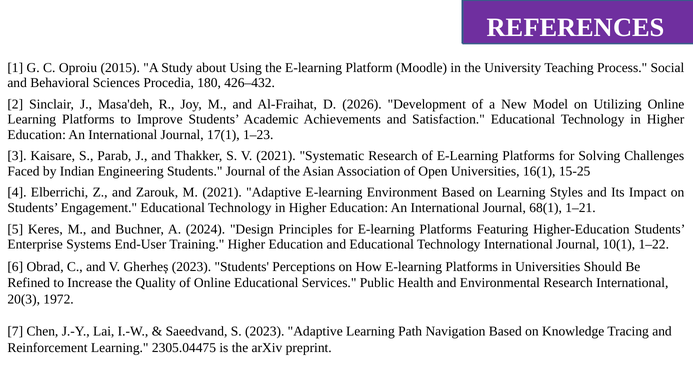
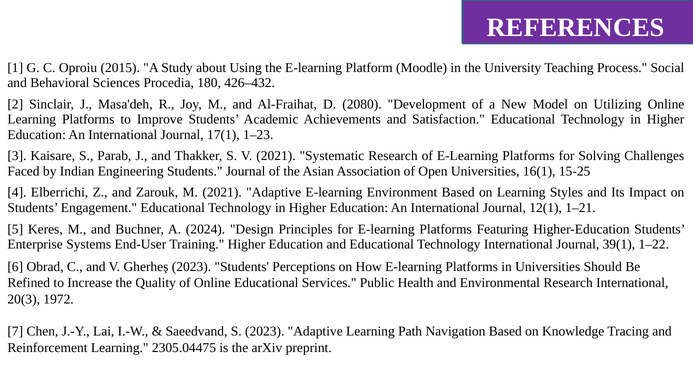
2026: 2026 -> 2080 (362, 104)
68(1: 68(1 -> 12(1 (546, 208)
10(1: 10(1 -> 39(1 (619, 244)
